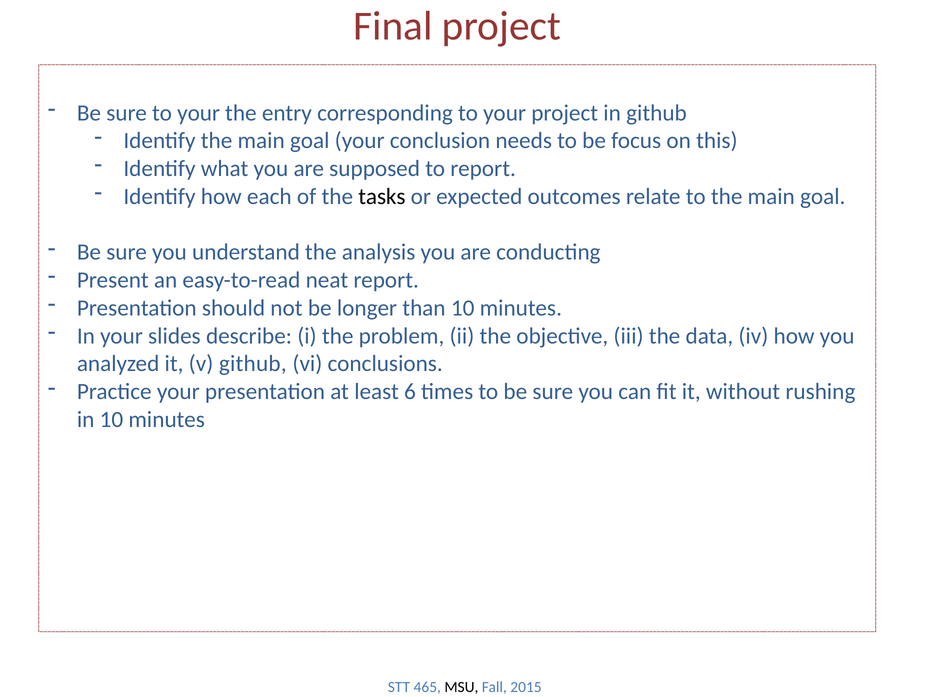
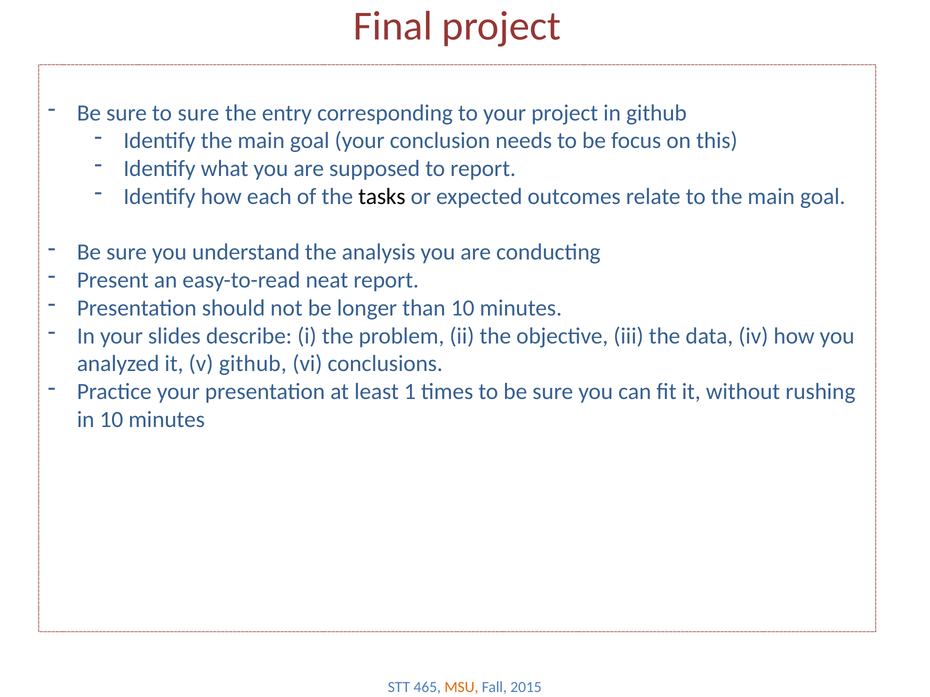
sure to your: your -> sure (198, 113)
6: 6 -> 1 (410, 392)
MSU colour: black -> orange (461, 688)
